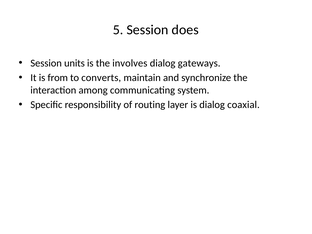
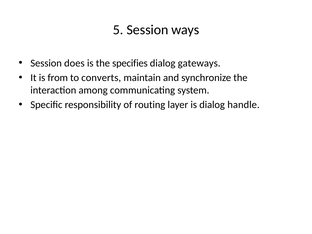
does: does -> ways (185, 30)
units: units -> does (74, 63)
involves: involves -> specifies (130, 63)
coaxial: coaxial -> handle (243, 105)
